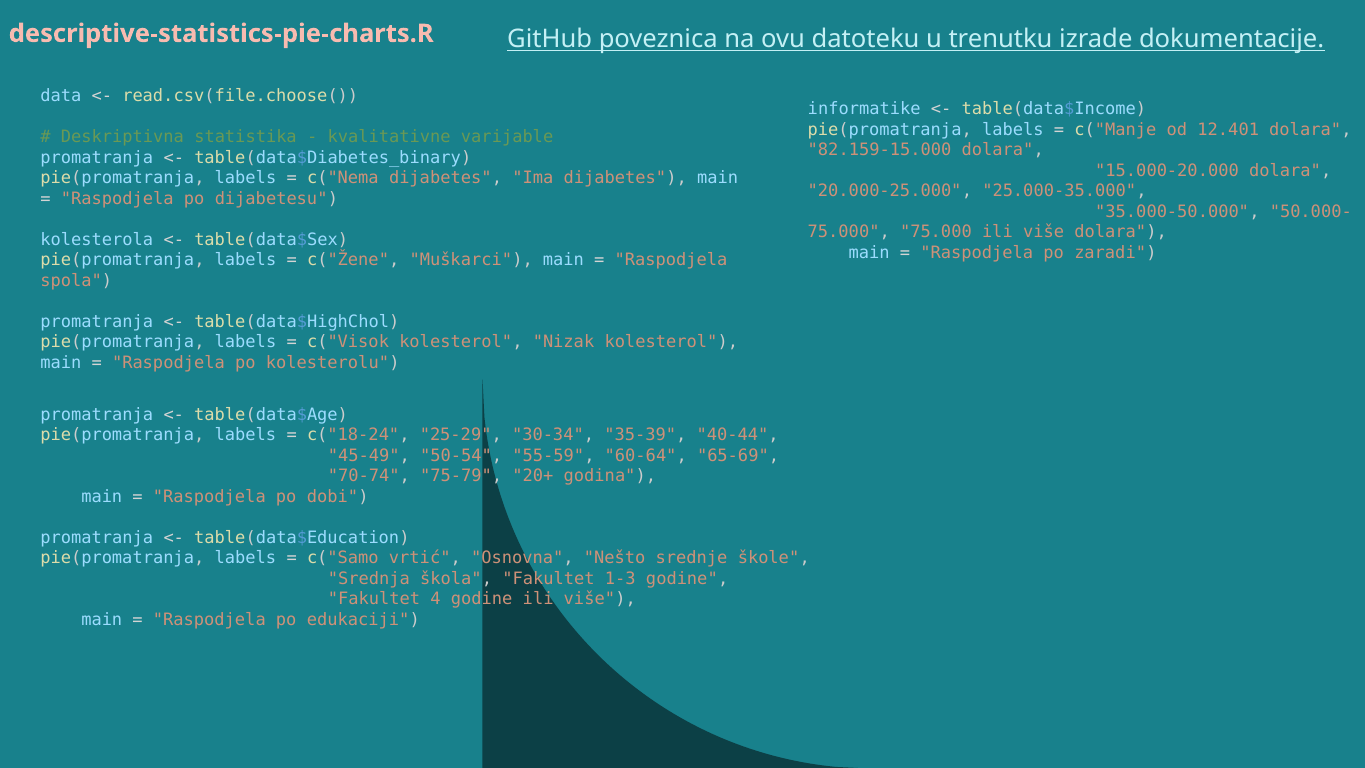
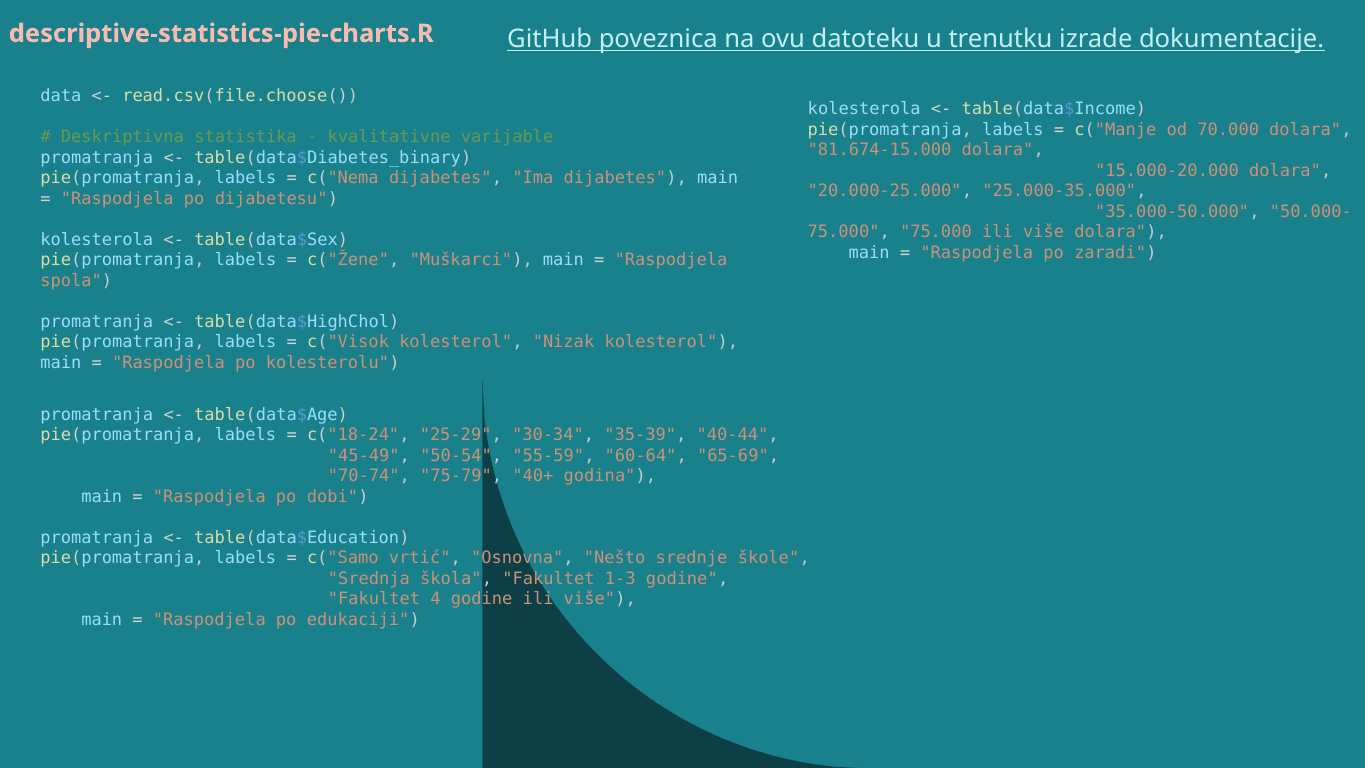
informatike: informatike -> kolesterola (864, 109)
12.401: 12.401 -> 70.000 (1228, 130)
82.159-15.000: 82.159-15.000 -> 81.674-15.000 (880, 150)
20+: 20+ -> 40+ (533, 476)
